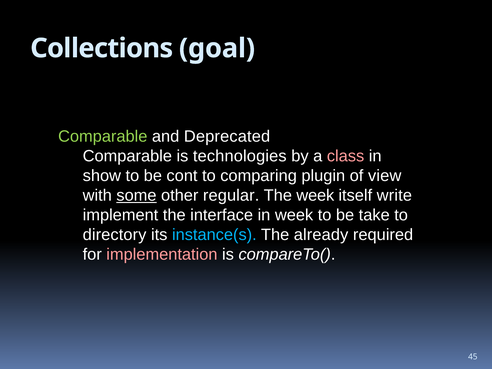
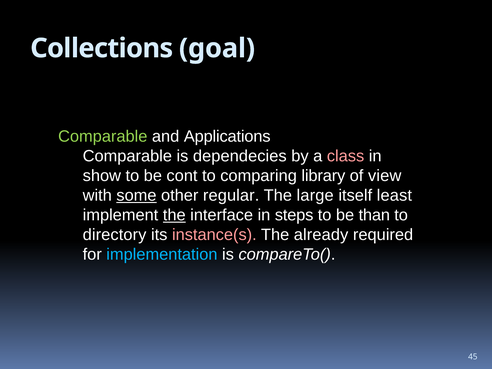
Deprecated: Deprecated -> Applications (227, 136)
technologies: technologies -> dependecies (240, 156)
plugin: plugin -> library (323, 176)
The week: week -> large (315, 195)
write: write -> least (394, 195)
the underline: none -> present (174, 215)
in week: week -> steps (294, 215)
take: take -> than (374, 215)
instance(s colour: light blue -> pink (214, 235)
implementation colour: pink -> light blue (162, 254)
